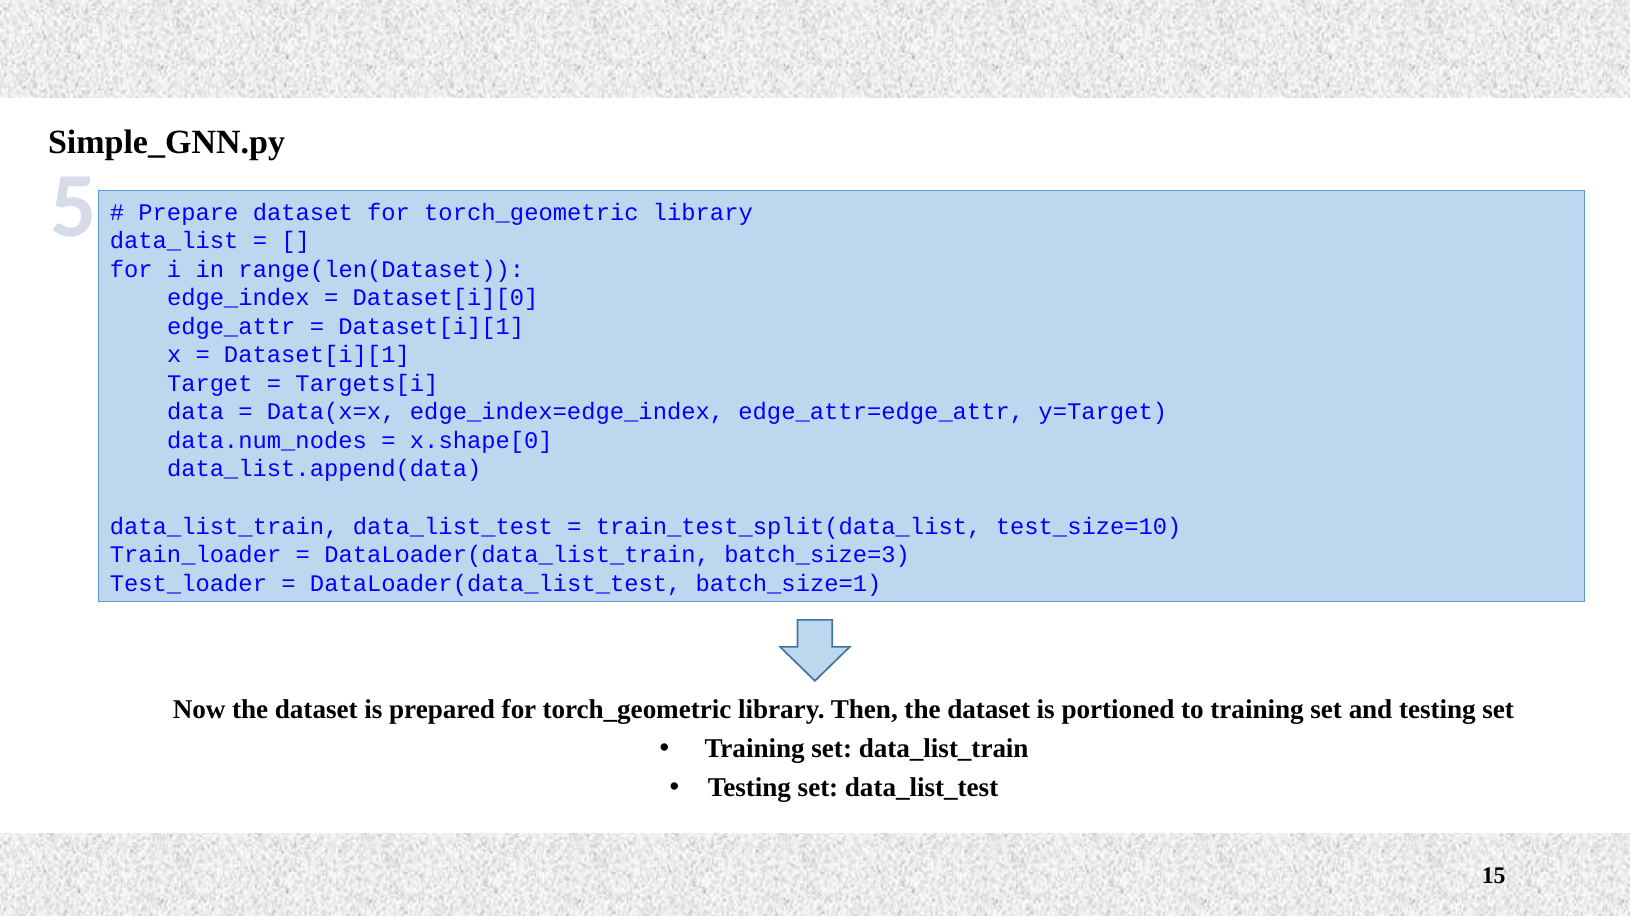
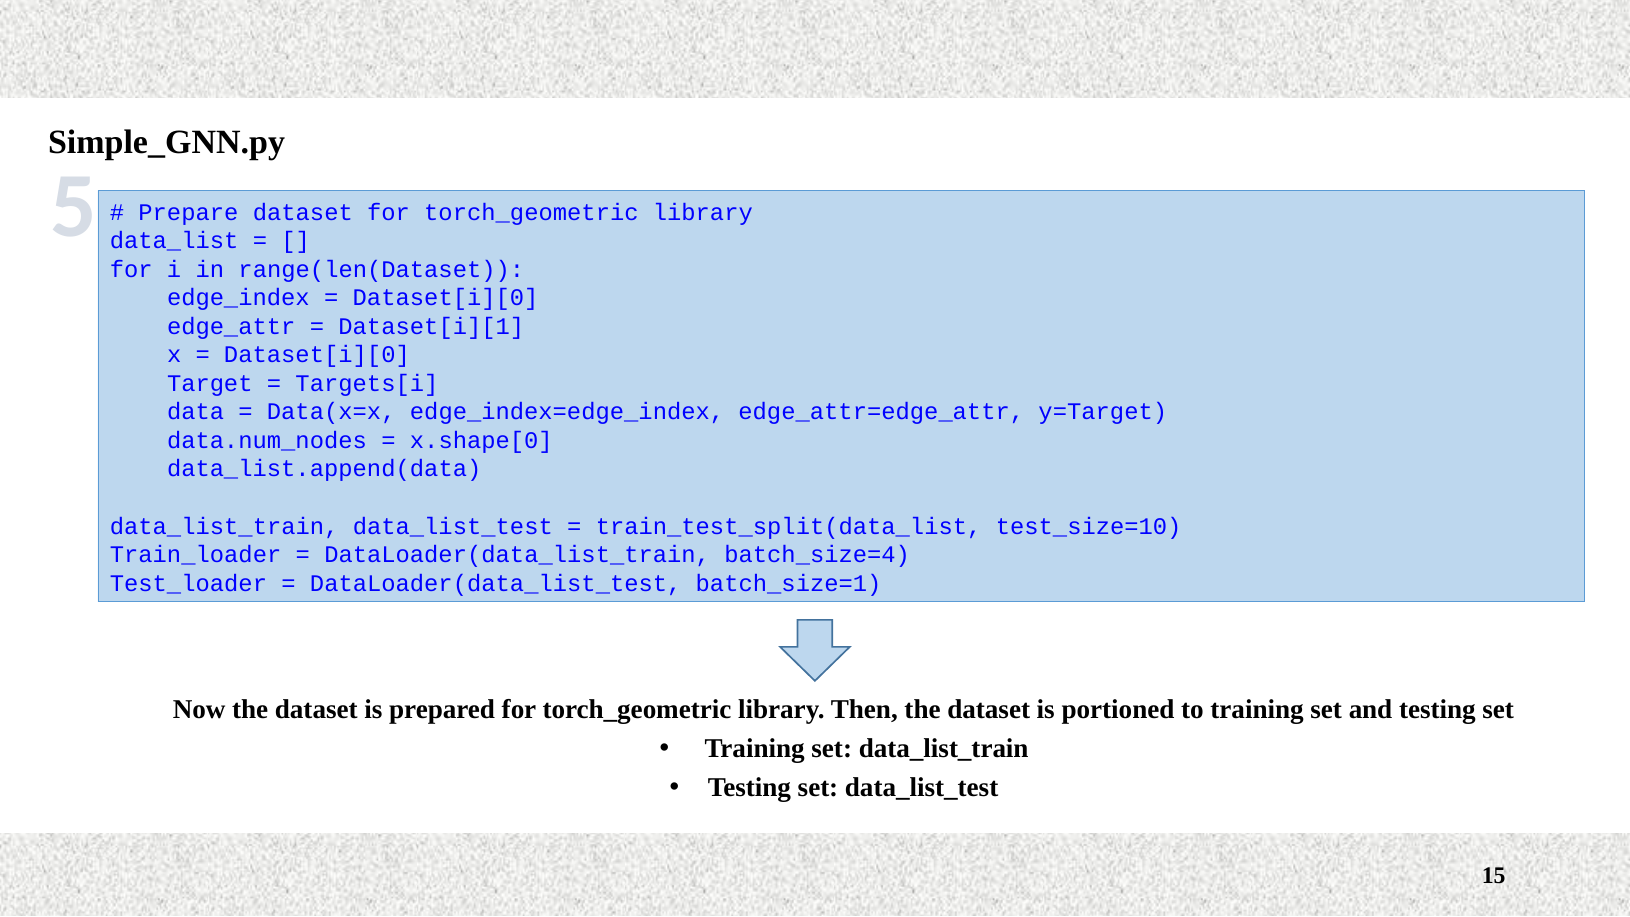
Dataset[i][1: Dataset[i][1 -> Dataset[i][0 (317, 355)
batch_size=3: batch_size=3 -> batch_size=4 (817, 555)
